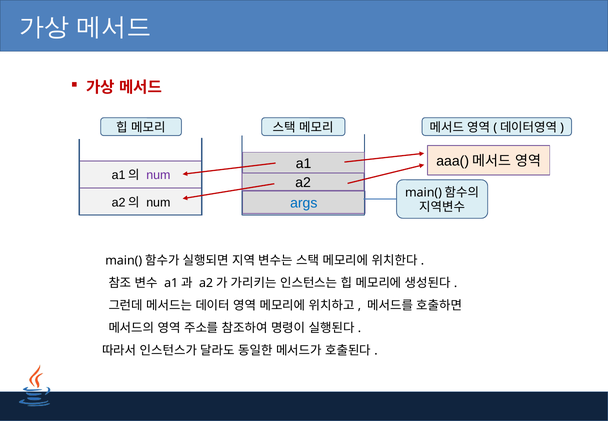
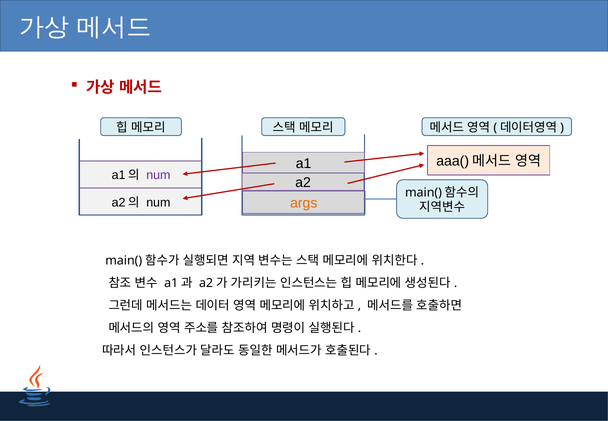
args colour: blue -> orange (304, 203)
